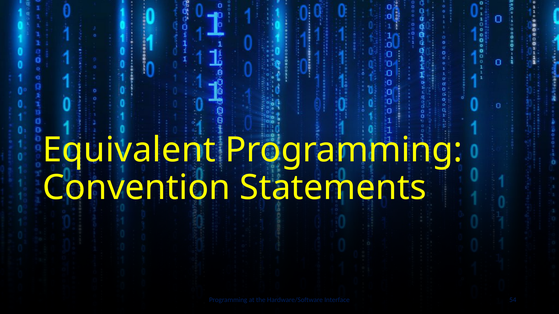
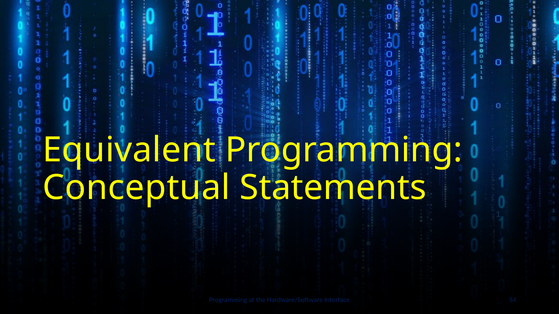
Convention: Convention -> Conceptual (136, 188)
